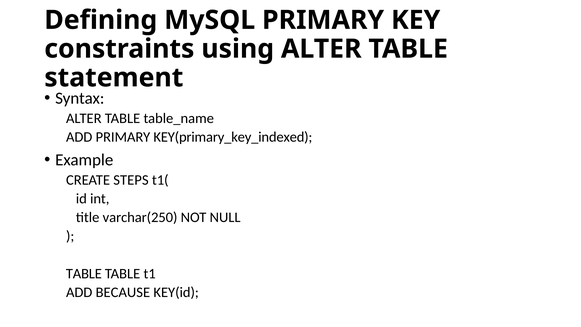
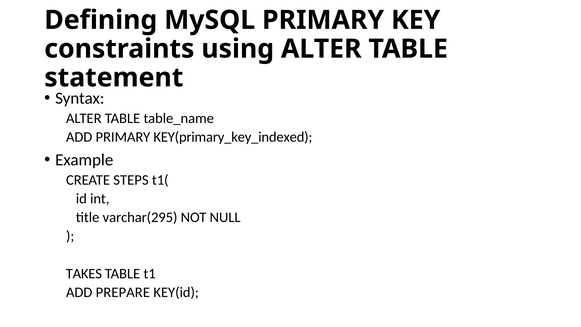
varchar(250: varchar(250 -> varchar(295 (140, 217)
TABLE: TABLE -> TAKES (84, 273)
BECAUSE: BECAUSE -> PREPARE (123, 292)
